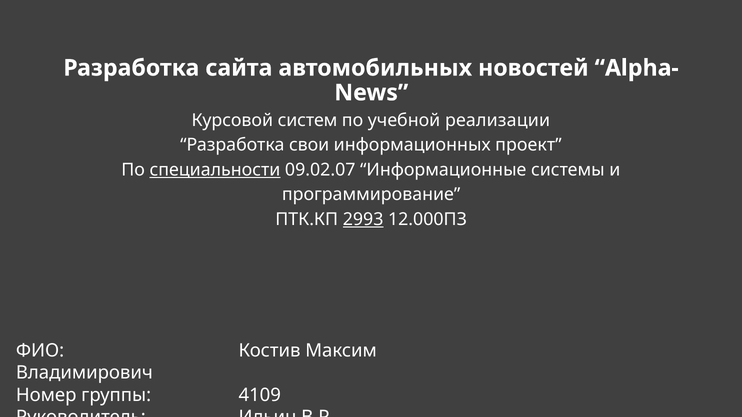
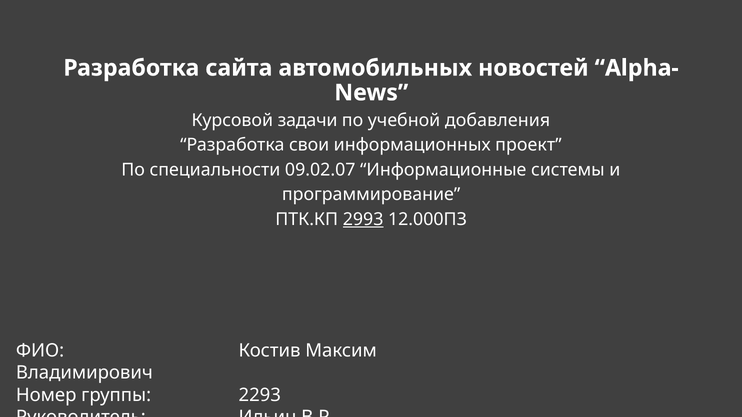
систем: систем -> задачи (308, 120)
реализации: реализации -> добавления (498, 120)
специальности underline: present -> none (215, 170)
4109: 4109 -> 2293 (260, 395)
